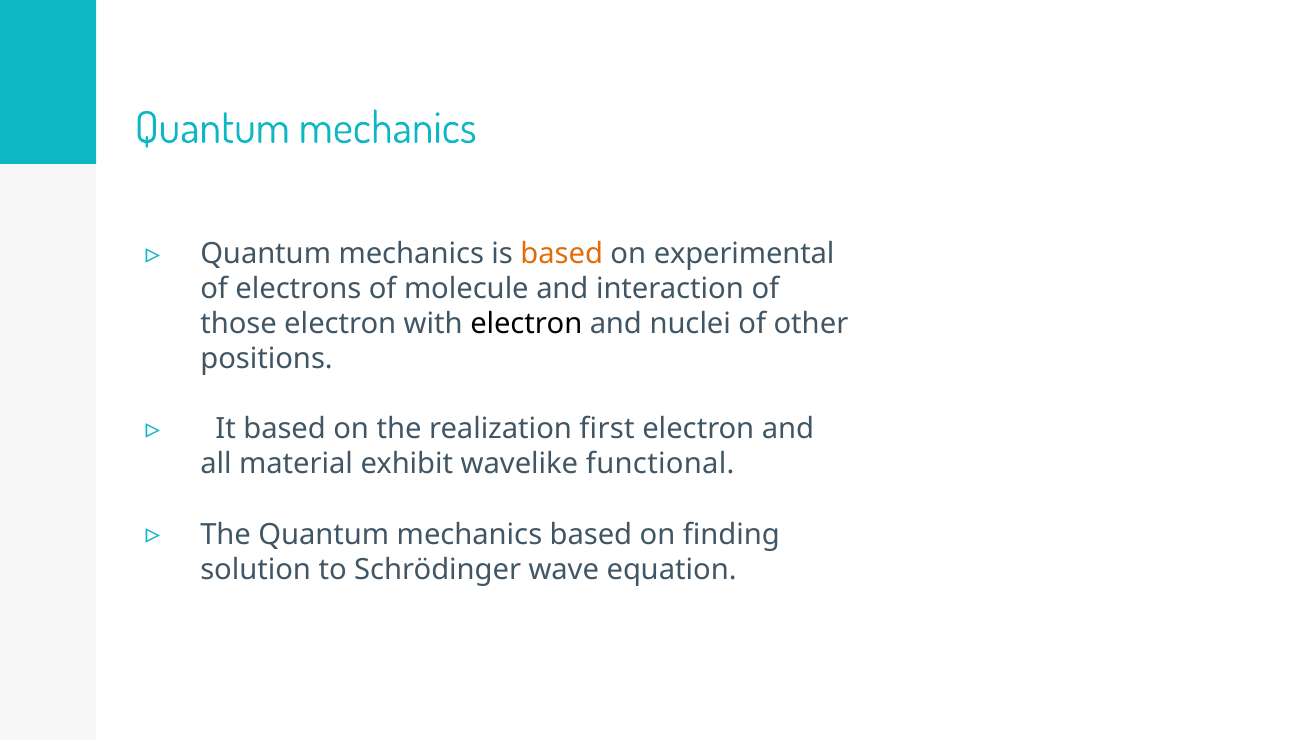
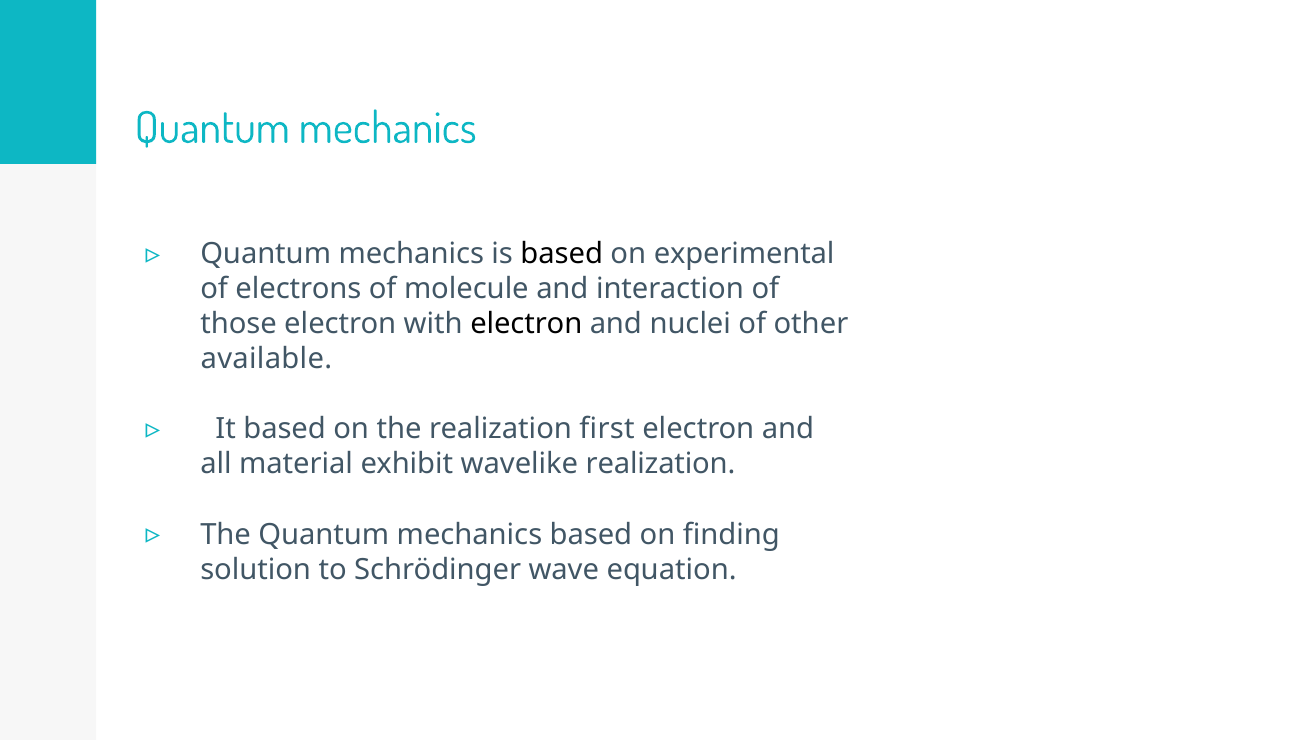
based colour: orange -> black (562, 254)
positions: positions -> available (266, 359)
wavelike functional: functional -> realization (661, 464)
